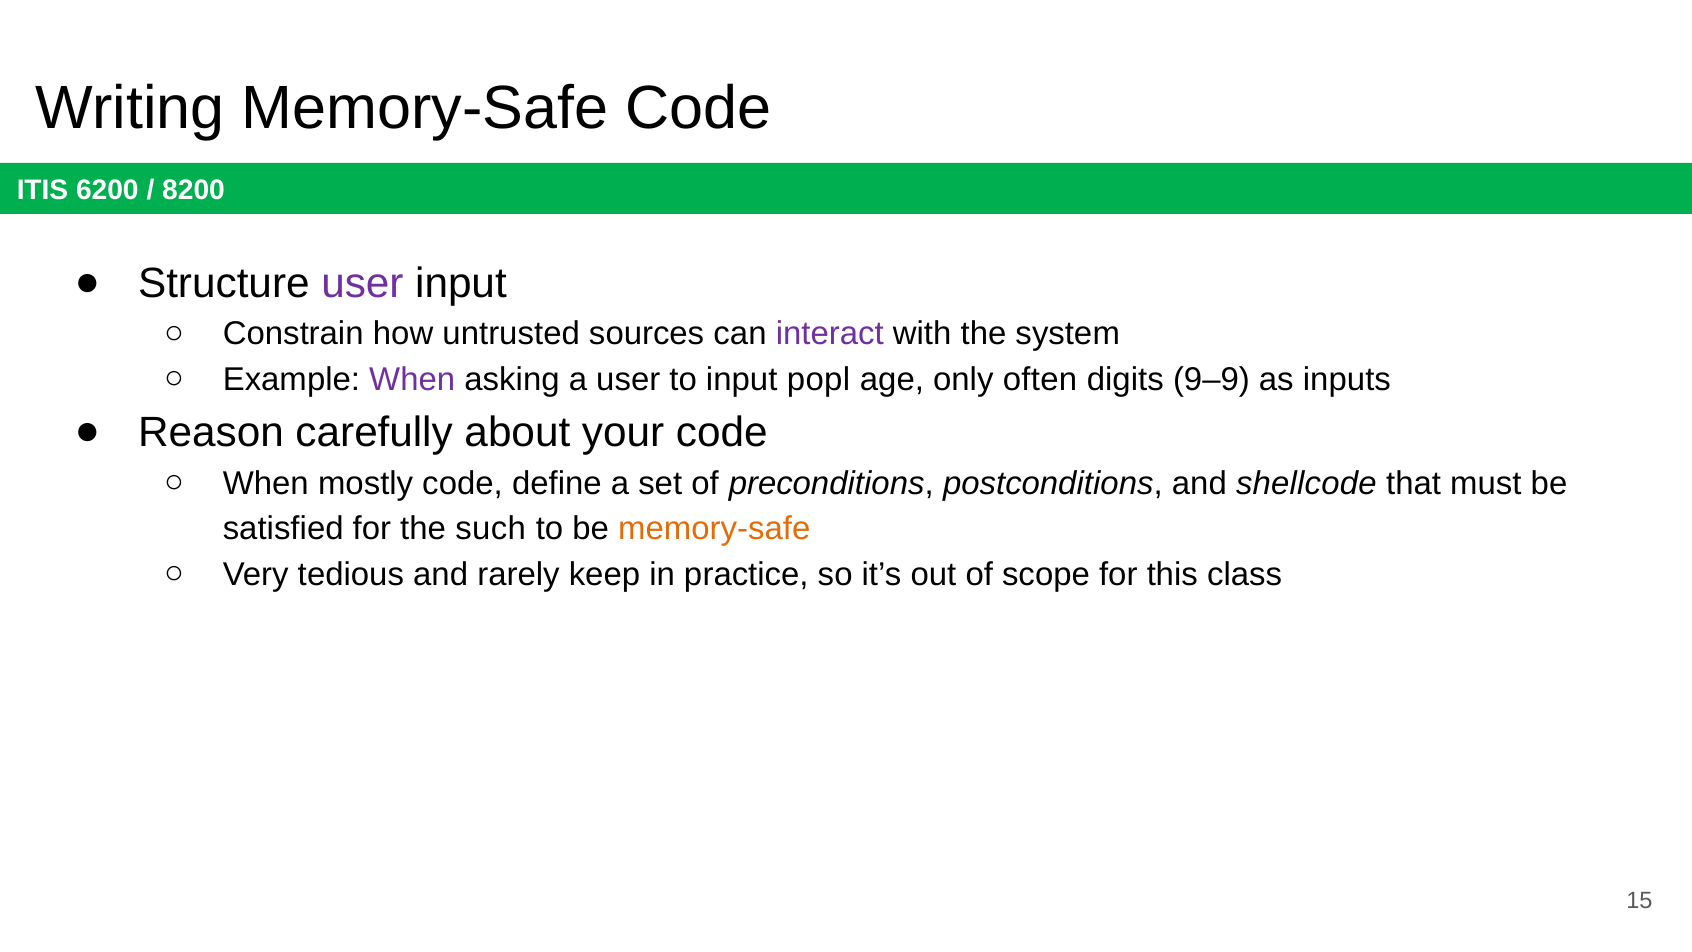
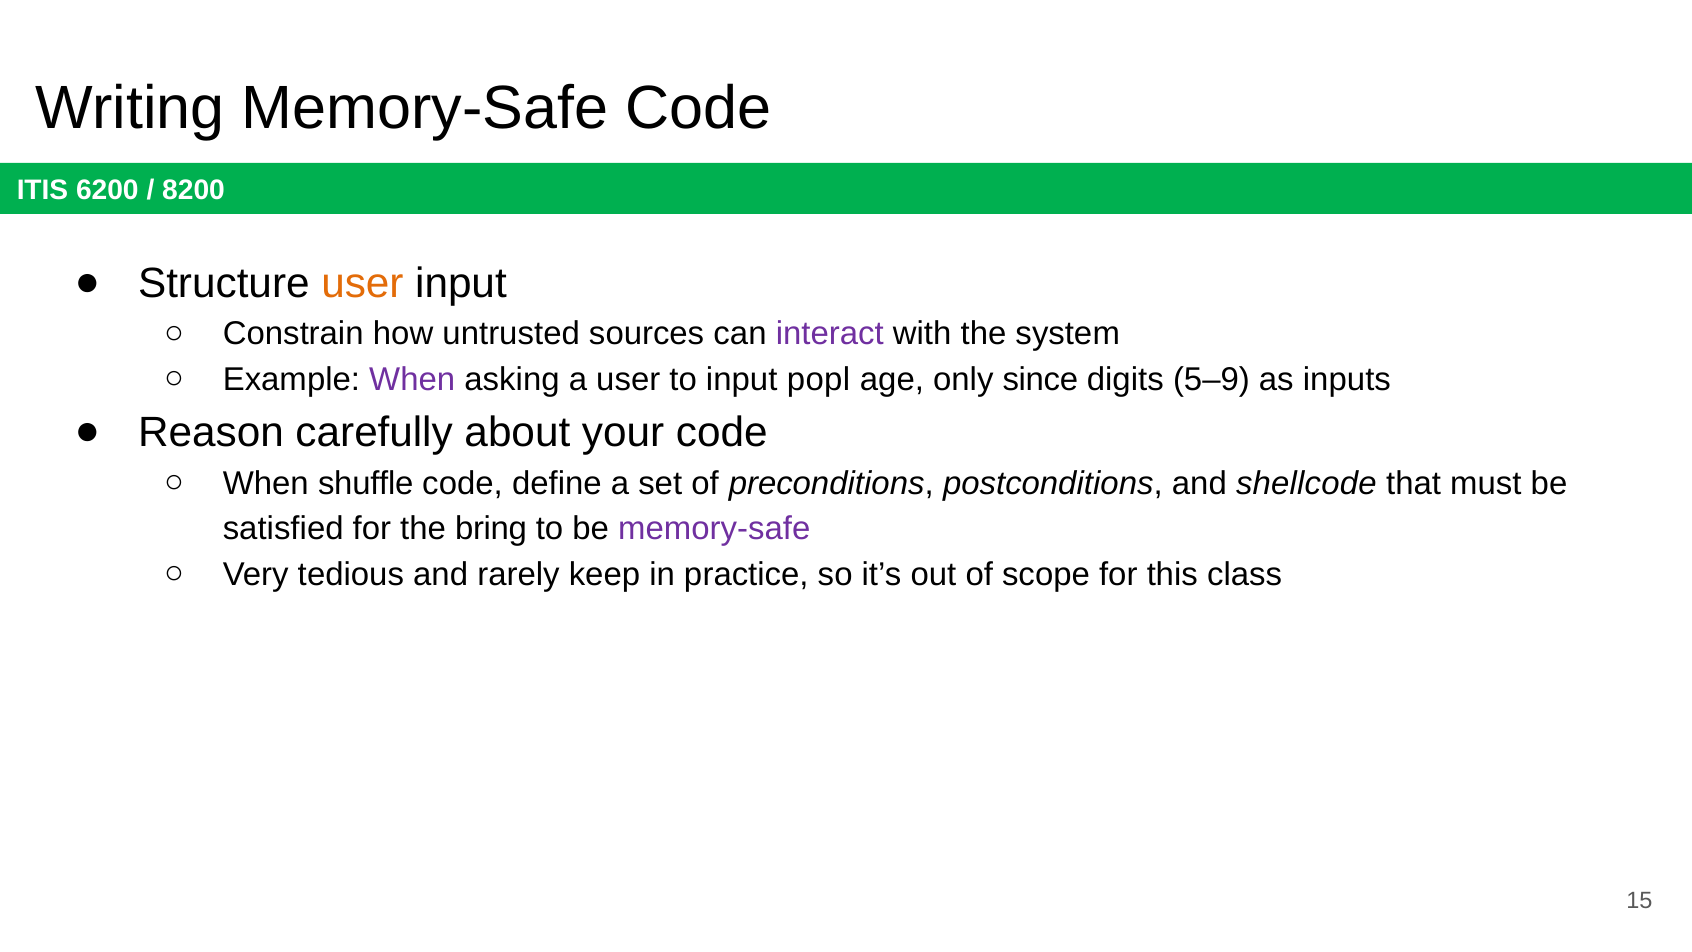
user colour: purple -> orange (362, 284)
often: often -> since (1040, 379)
9–9: 9–9 -> 5–9 (1211, 379)
mostly: mostly -> shuffle (366, 483)
such: such -> bring (491, 529)
memory-safe colour: orange -> purple (714, 529)
